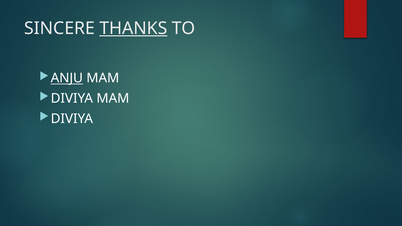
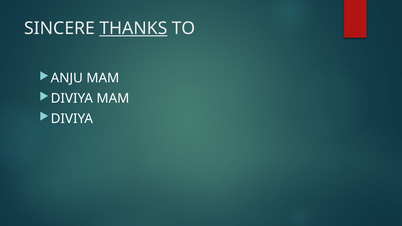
ANJU underline: present -> none (67, 78)
